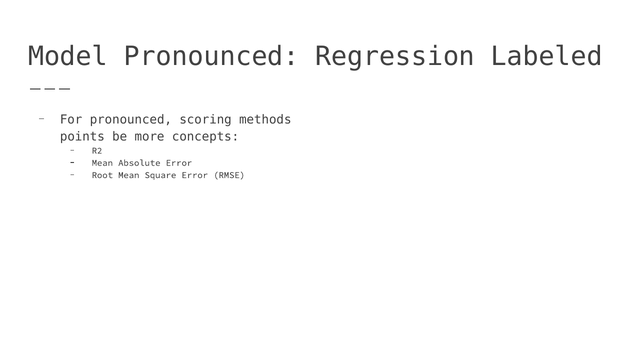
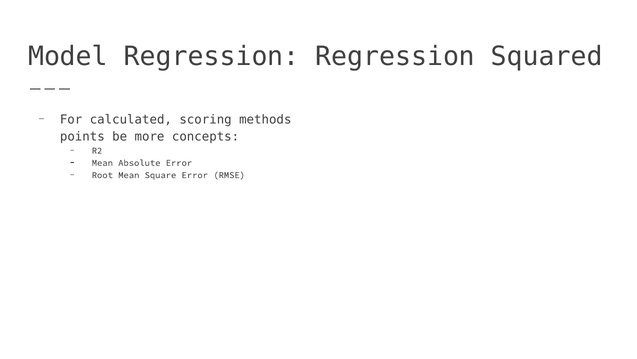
Model Pronounced: Pronounced -> Regression (212, 57)
Labeled: Labeled -> Squared (547, 57)
For pronounced: pronounced -> calculated (131, 119)
